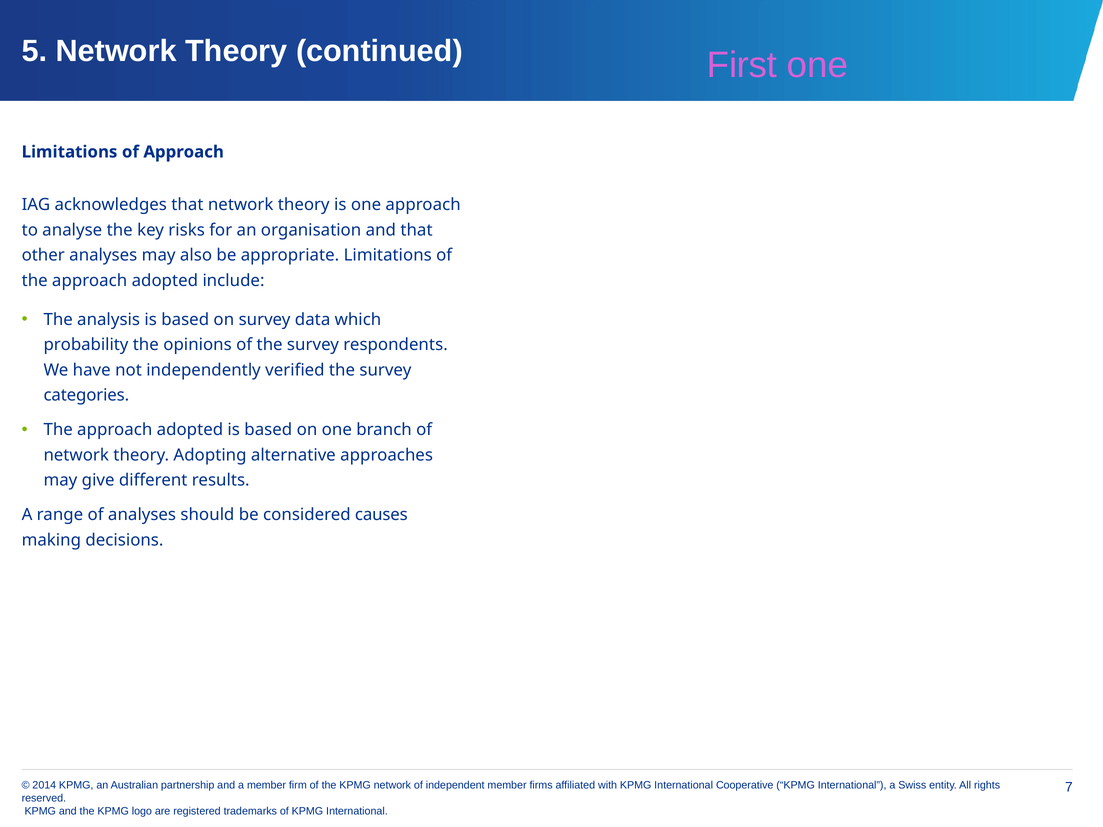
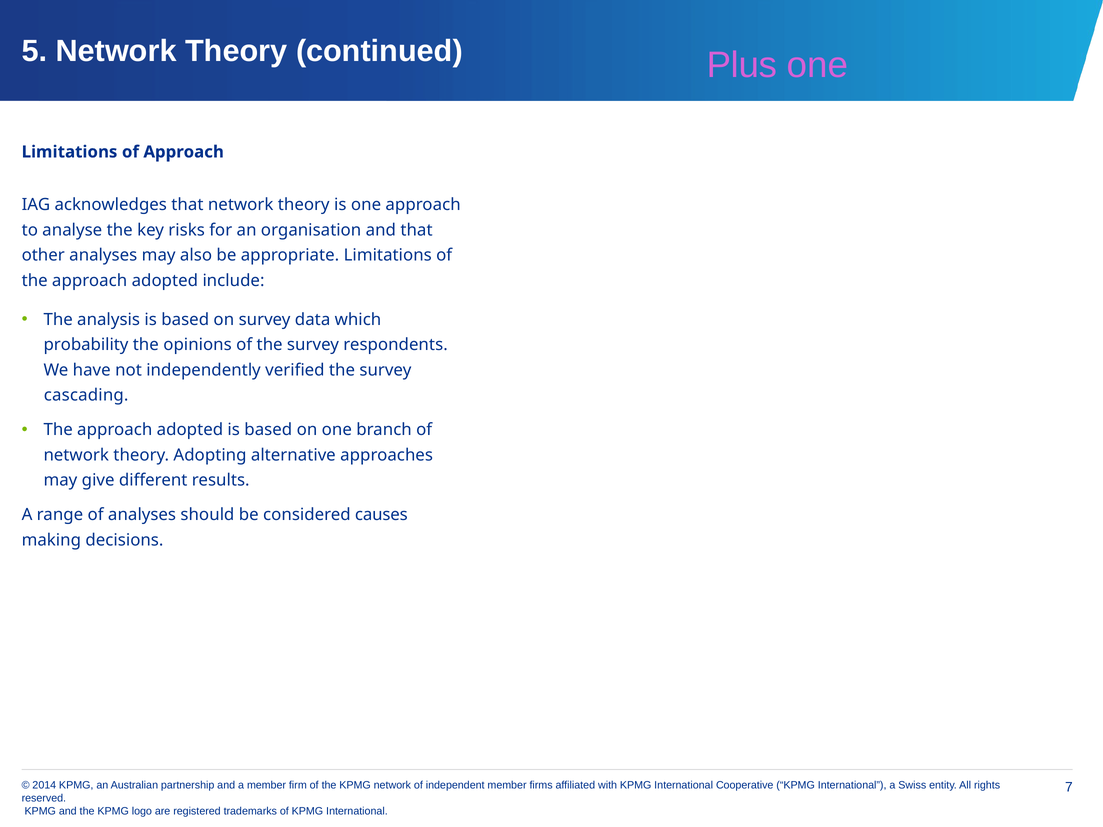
First: First -> Plus (742, 65)
categories: categories -> cascading (86, 396)
